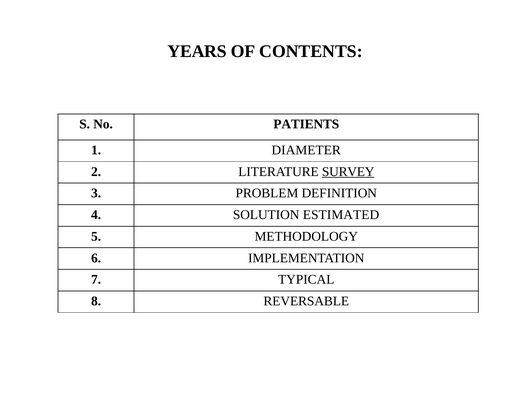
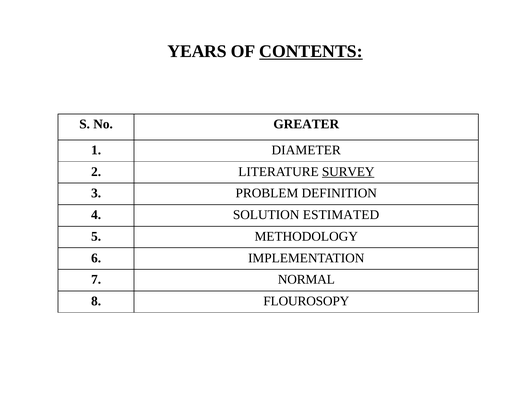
CONTENTS underline: none -> present (311, 51)
PATIENTS: PATIENTS -> GREATER (306, 124)
TYPICAL: TYPICAL -> NORMAL (306, 280)
REVERSABLE: REVERSABLE -> FLOUROSOPY (306, 301)
